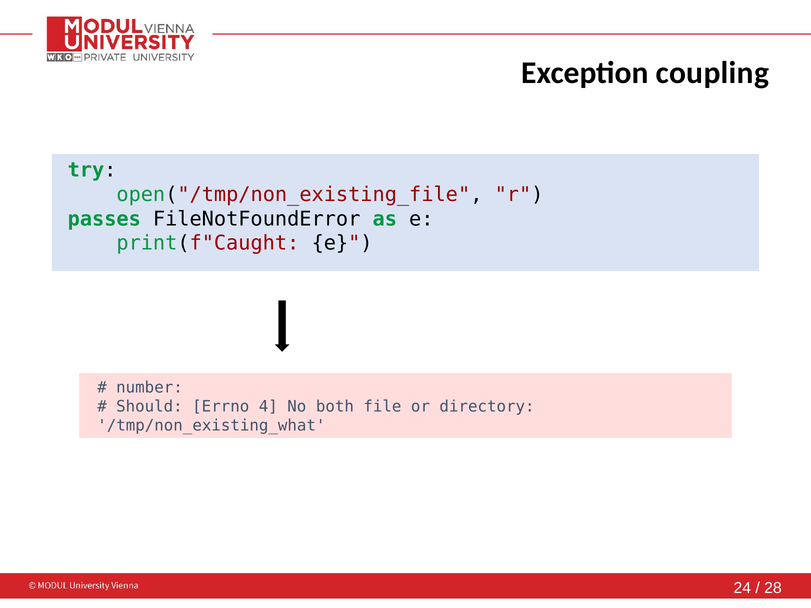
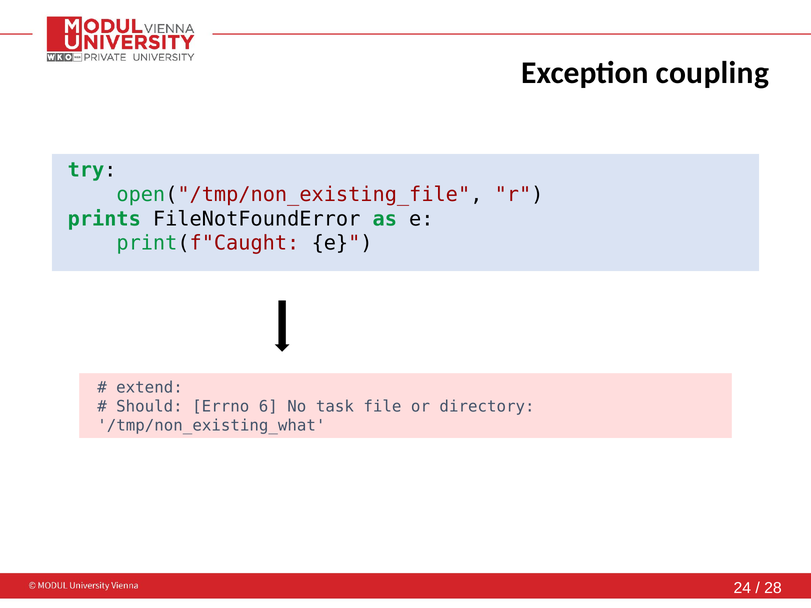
passes: passes -> prints (104, 219)
number: number -> extend (149, 388)
4: 4 -> 6 (268, 407)
both: both -> task (335, 407)
